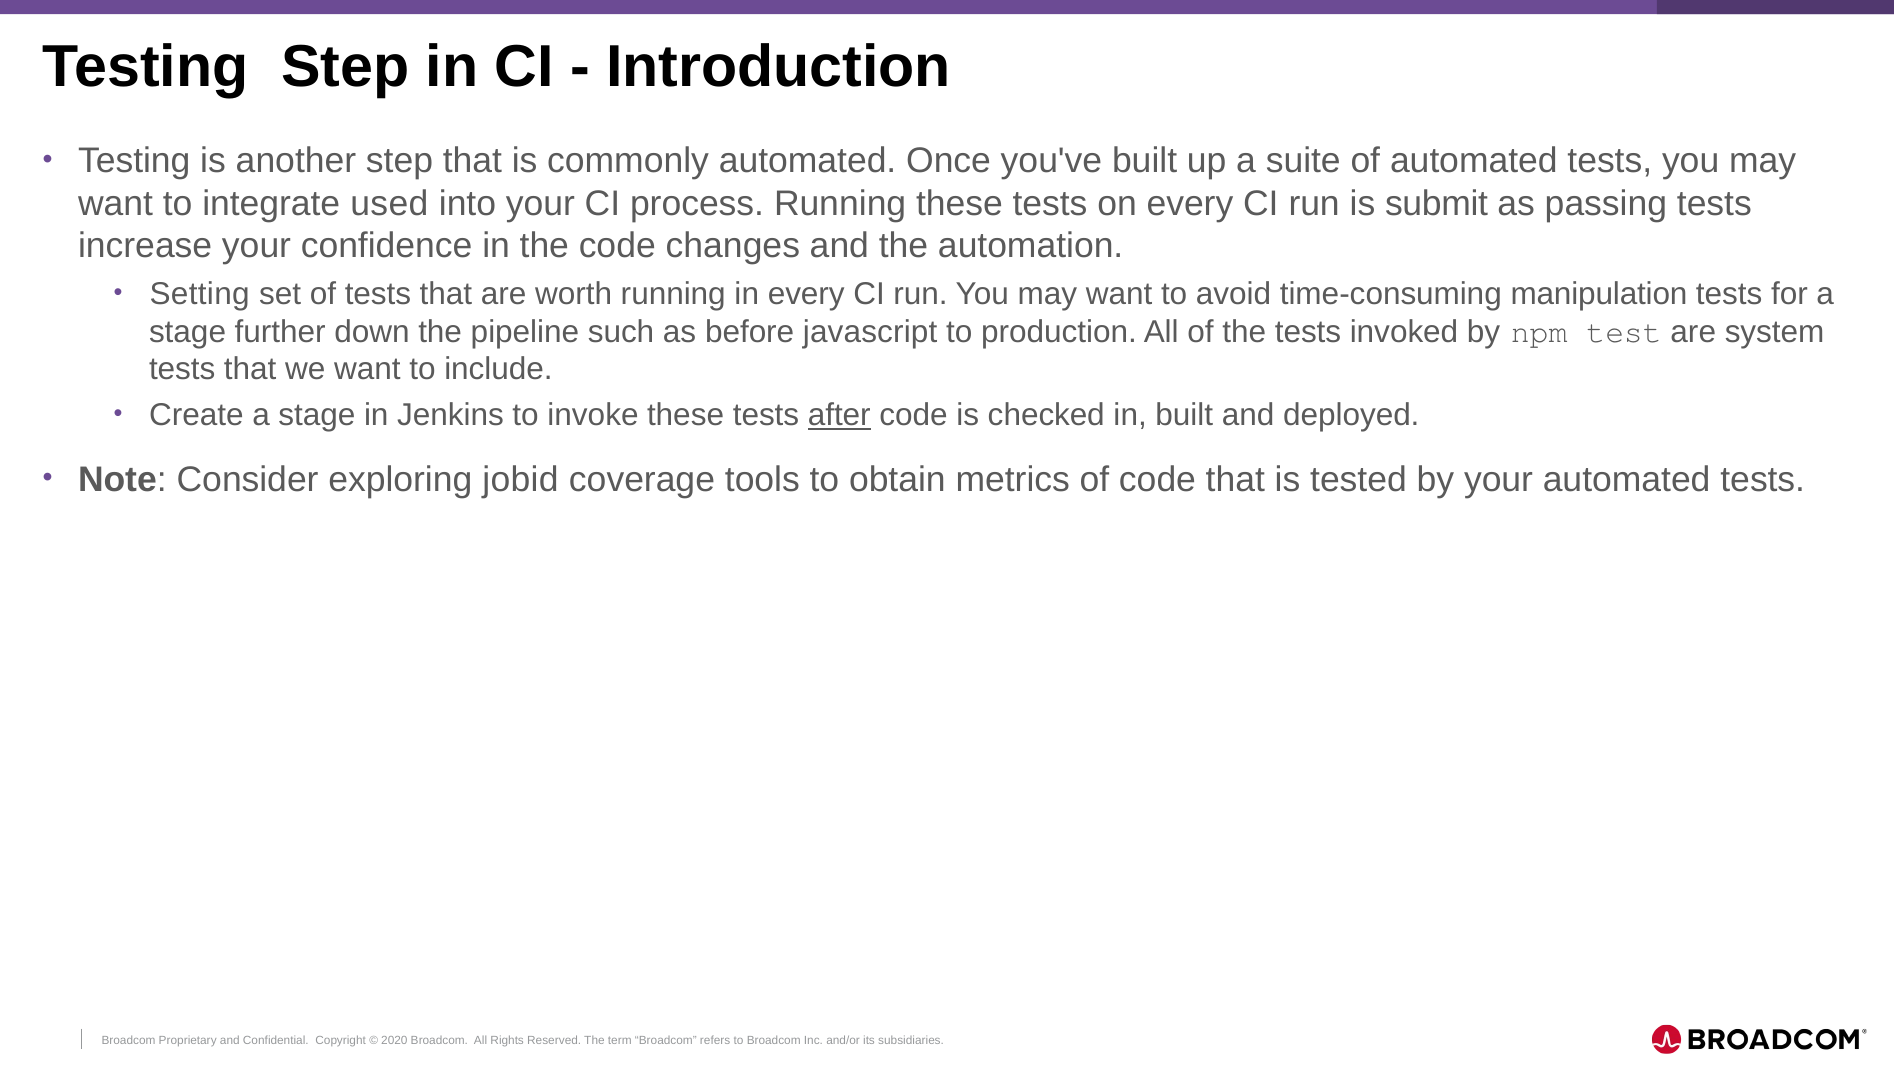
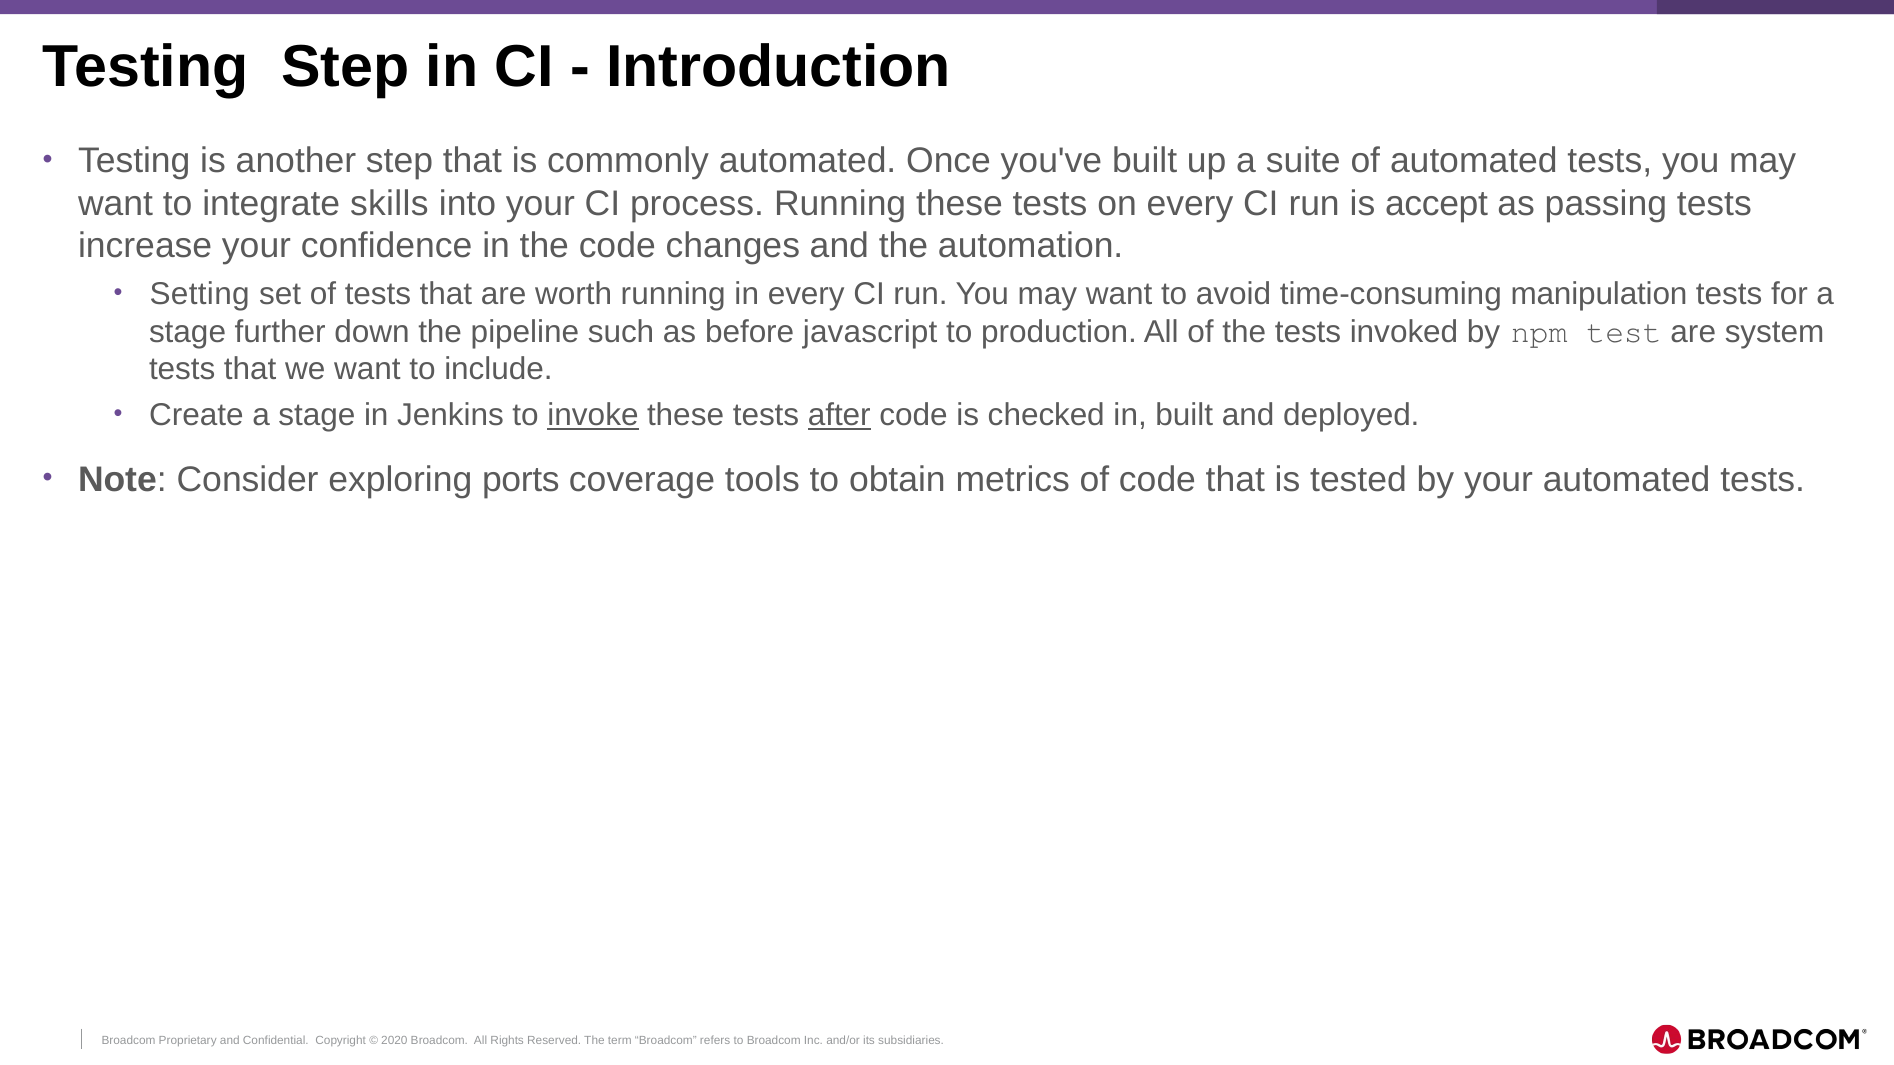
used: used -> skills (389, 204)
submit: submit -> accept (1436, 204)
invoke underline: none -> present (593, 415)
jobid: jobid -> ports (521, 480)
